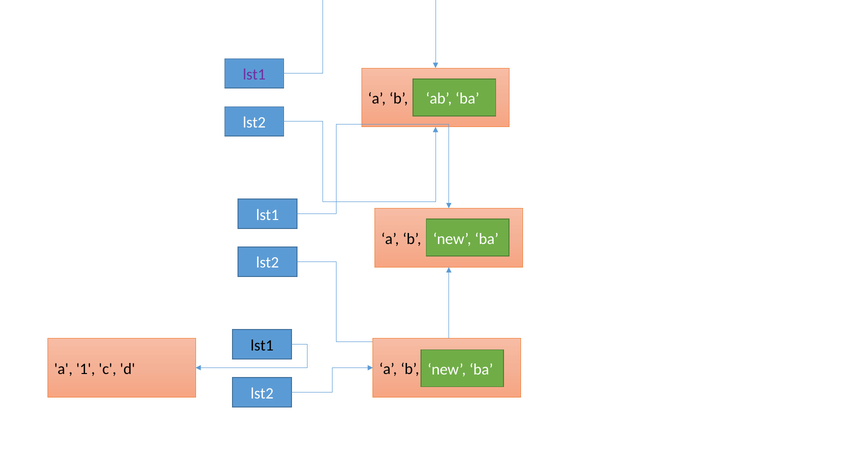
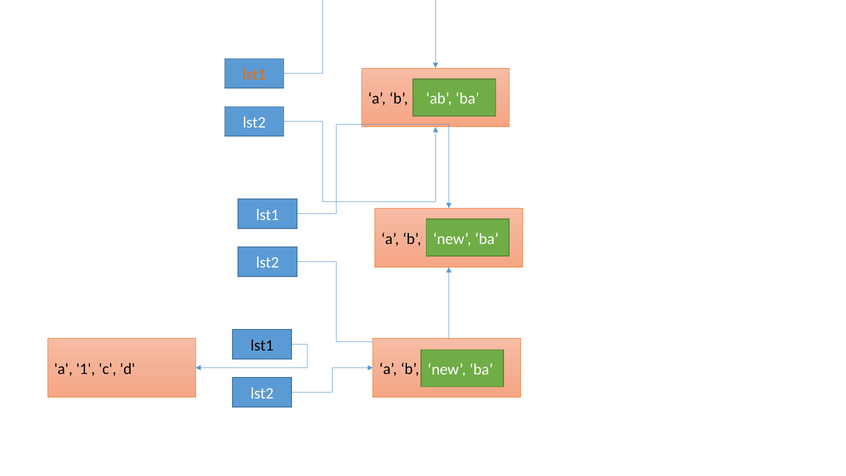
lst1 colour: purple -> orange (254, 75)
